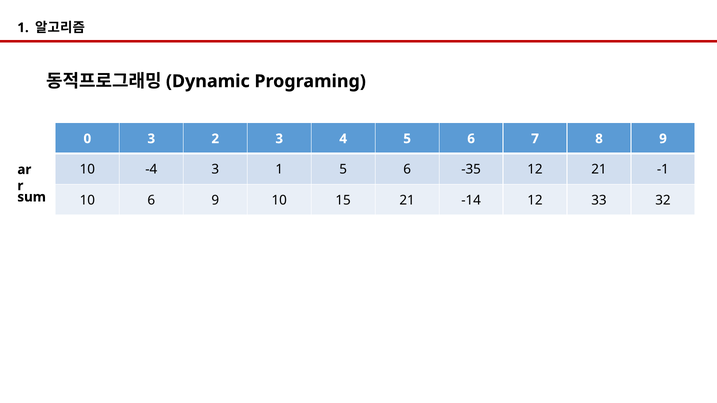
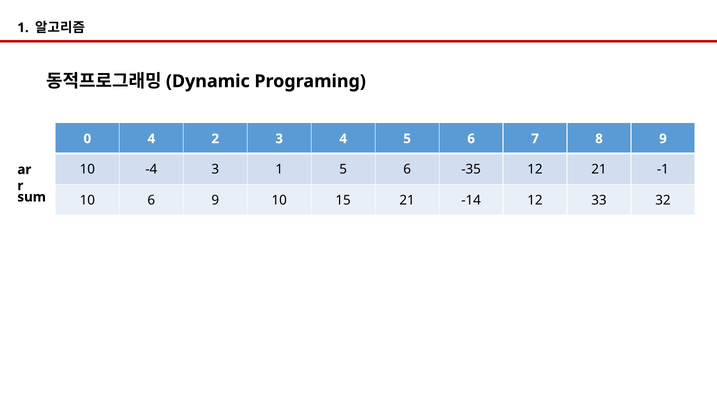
0 3: 3 -> 4 (151, 139)
